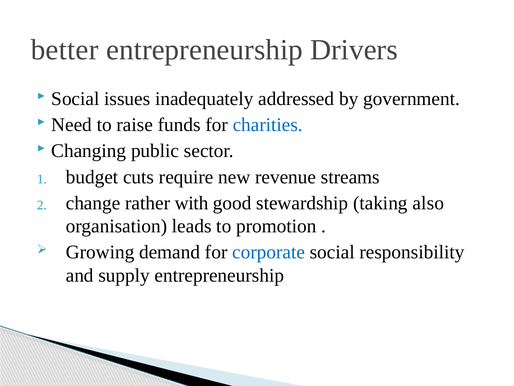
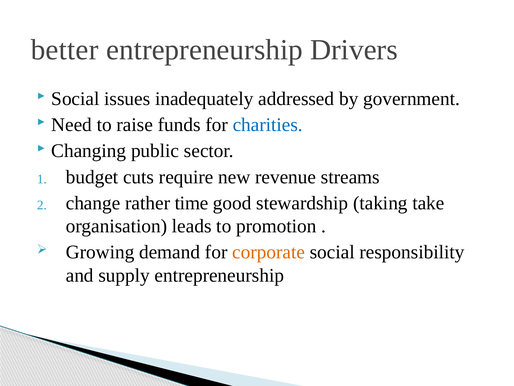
with: with -> time (192, 203)
also: also -> take (428, 203)
corporate colour: blue -> orange (269, 252)
